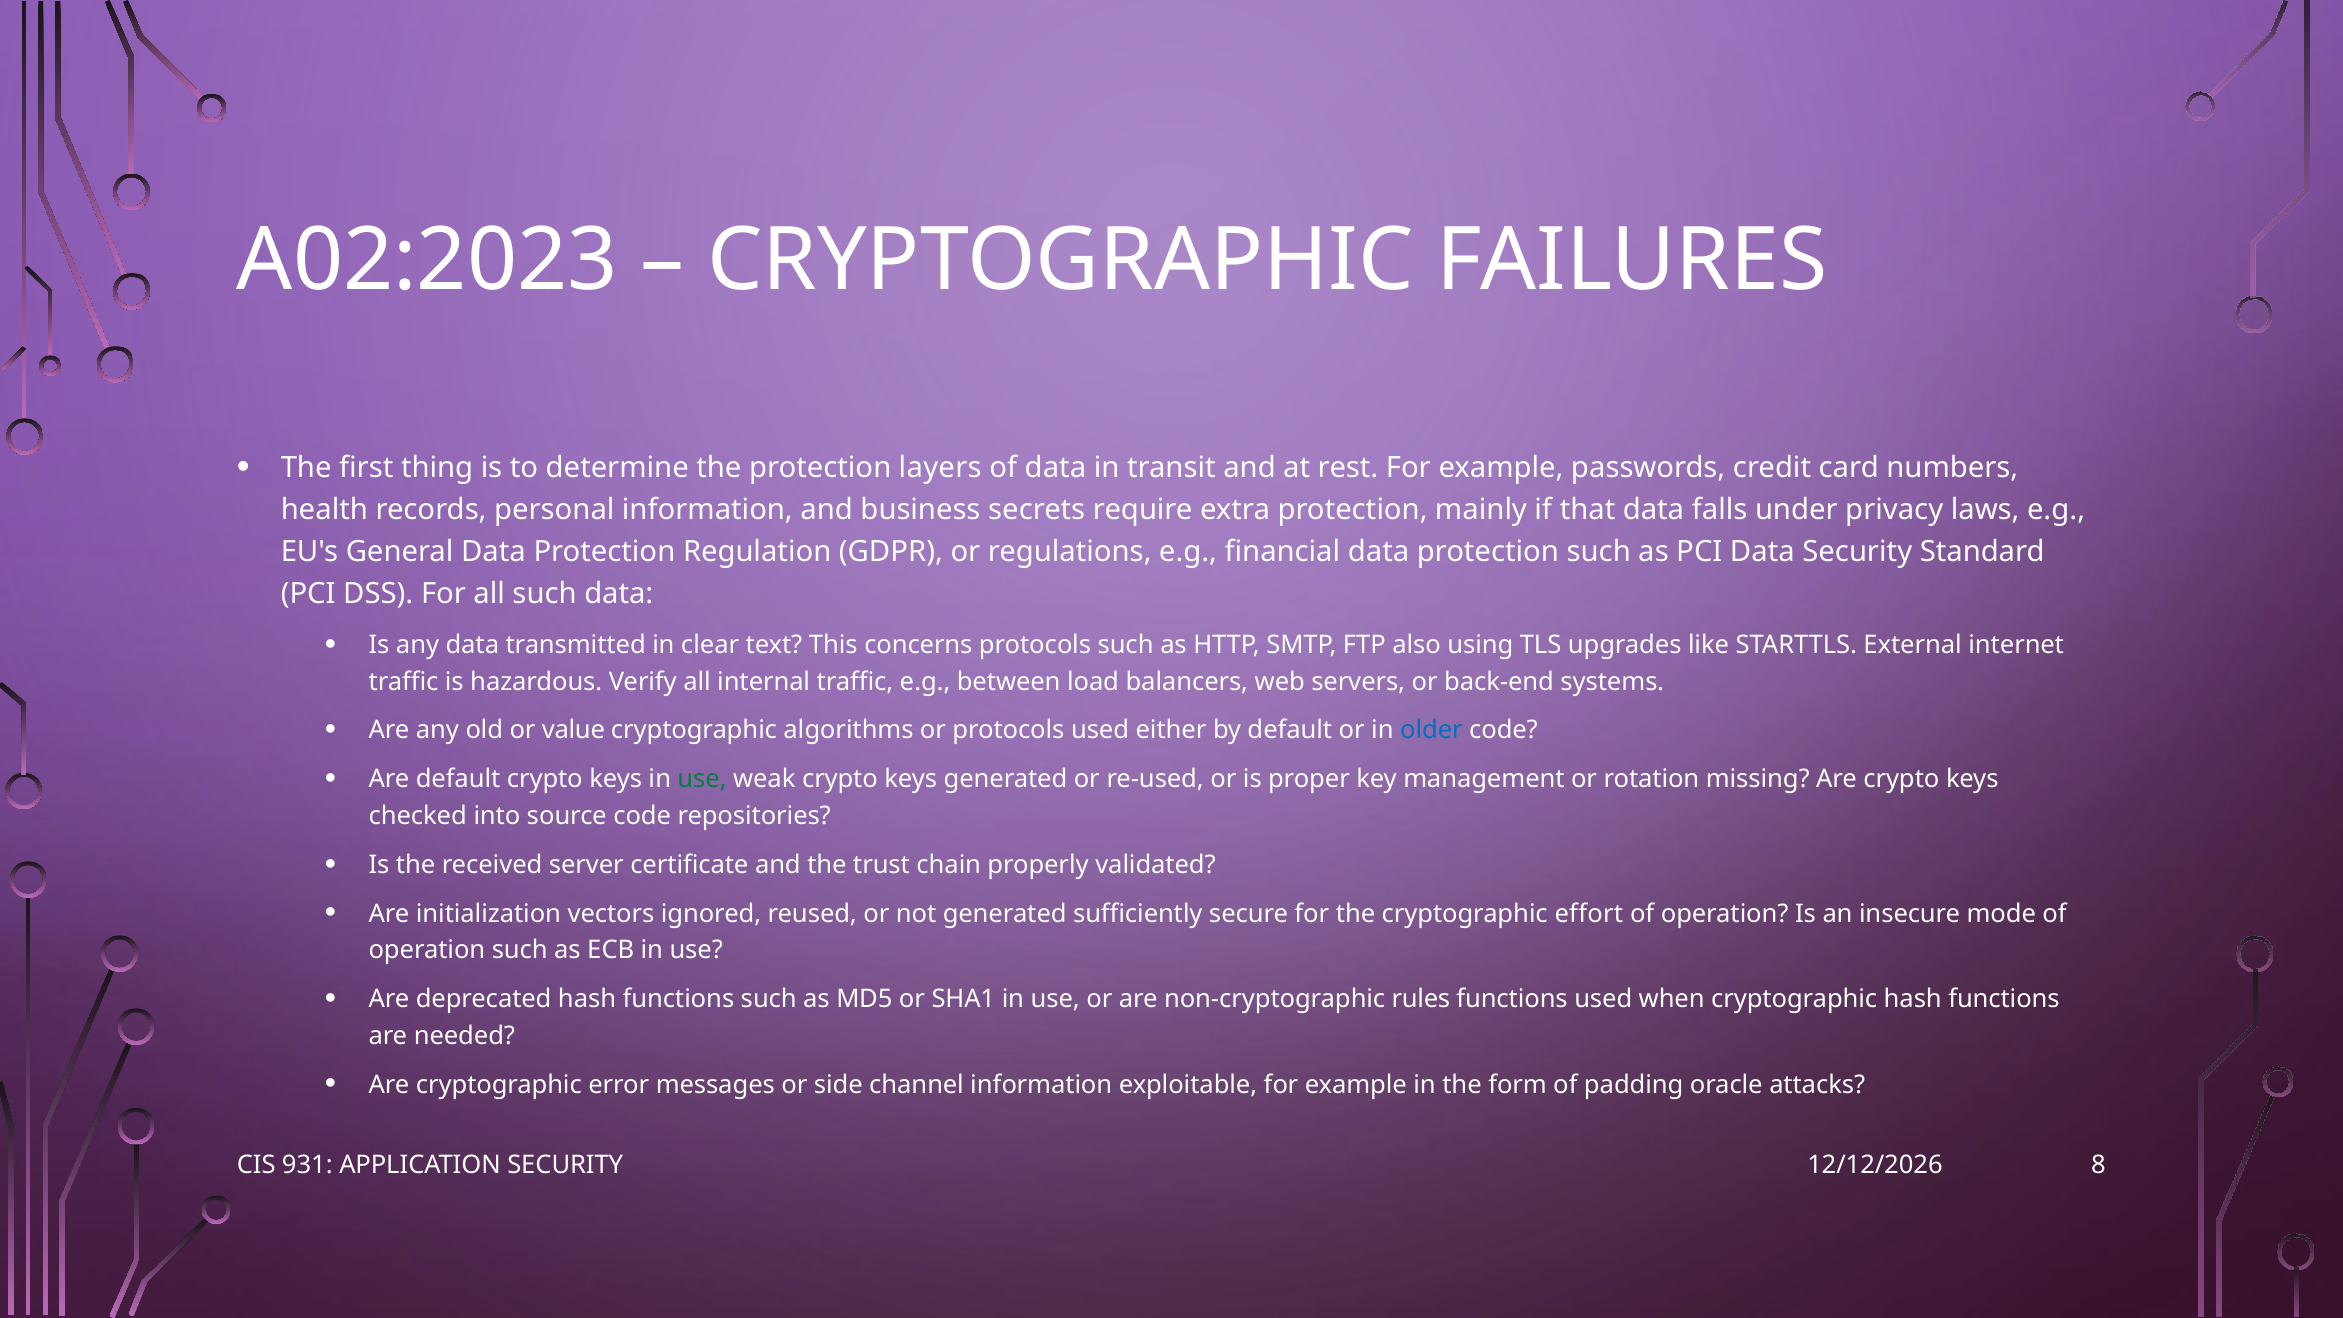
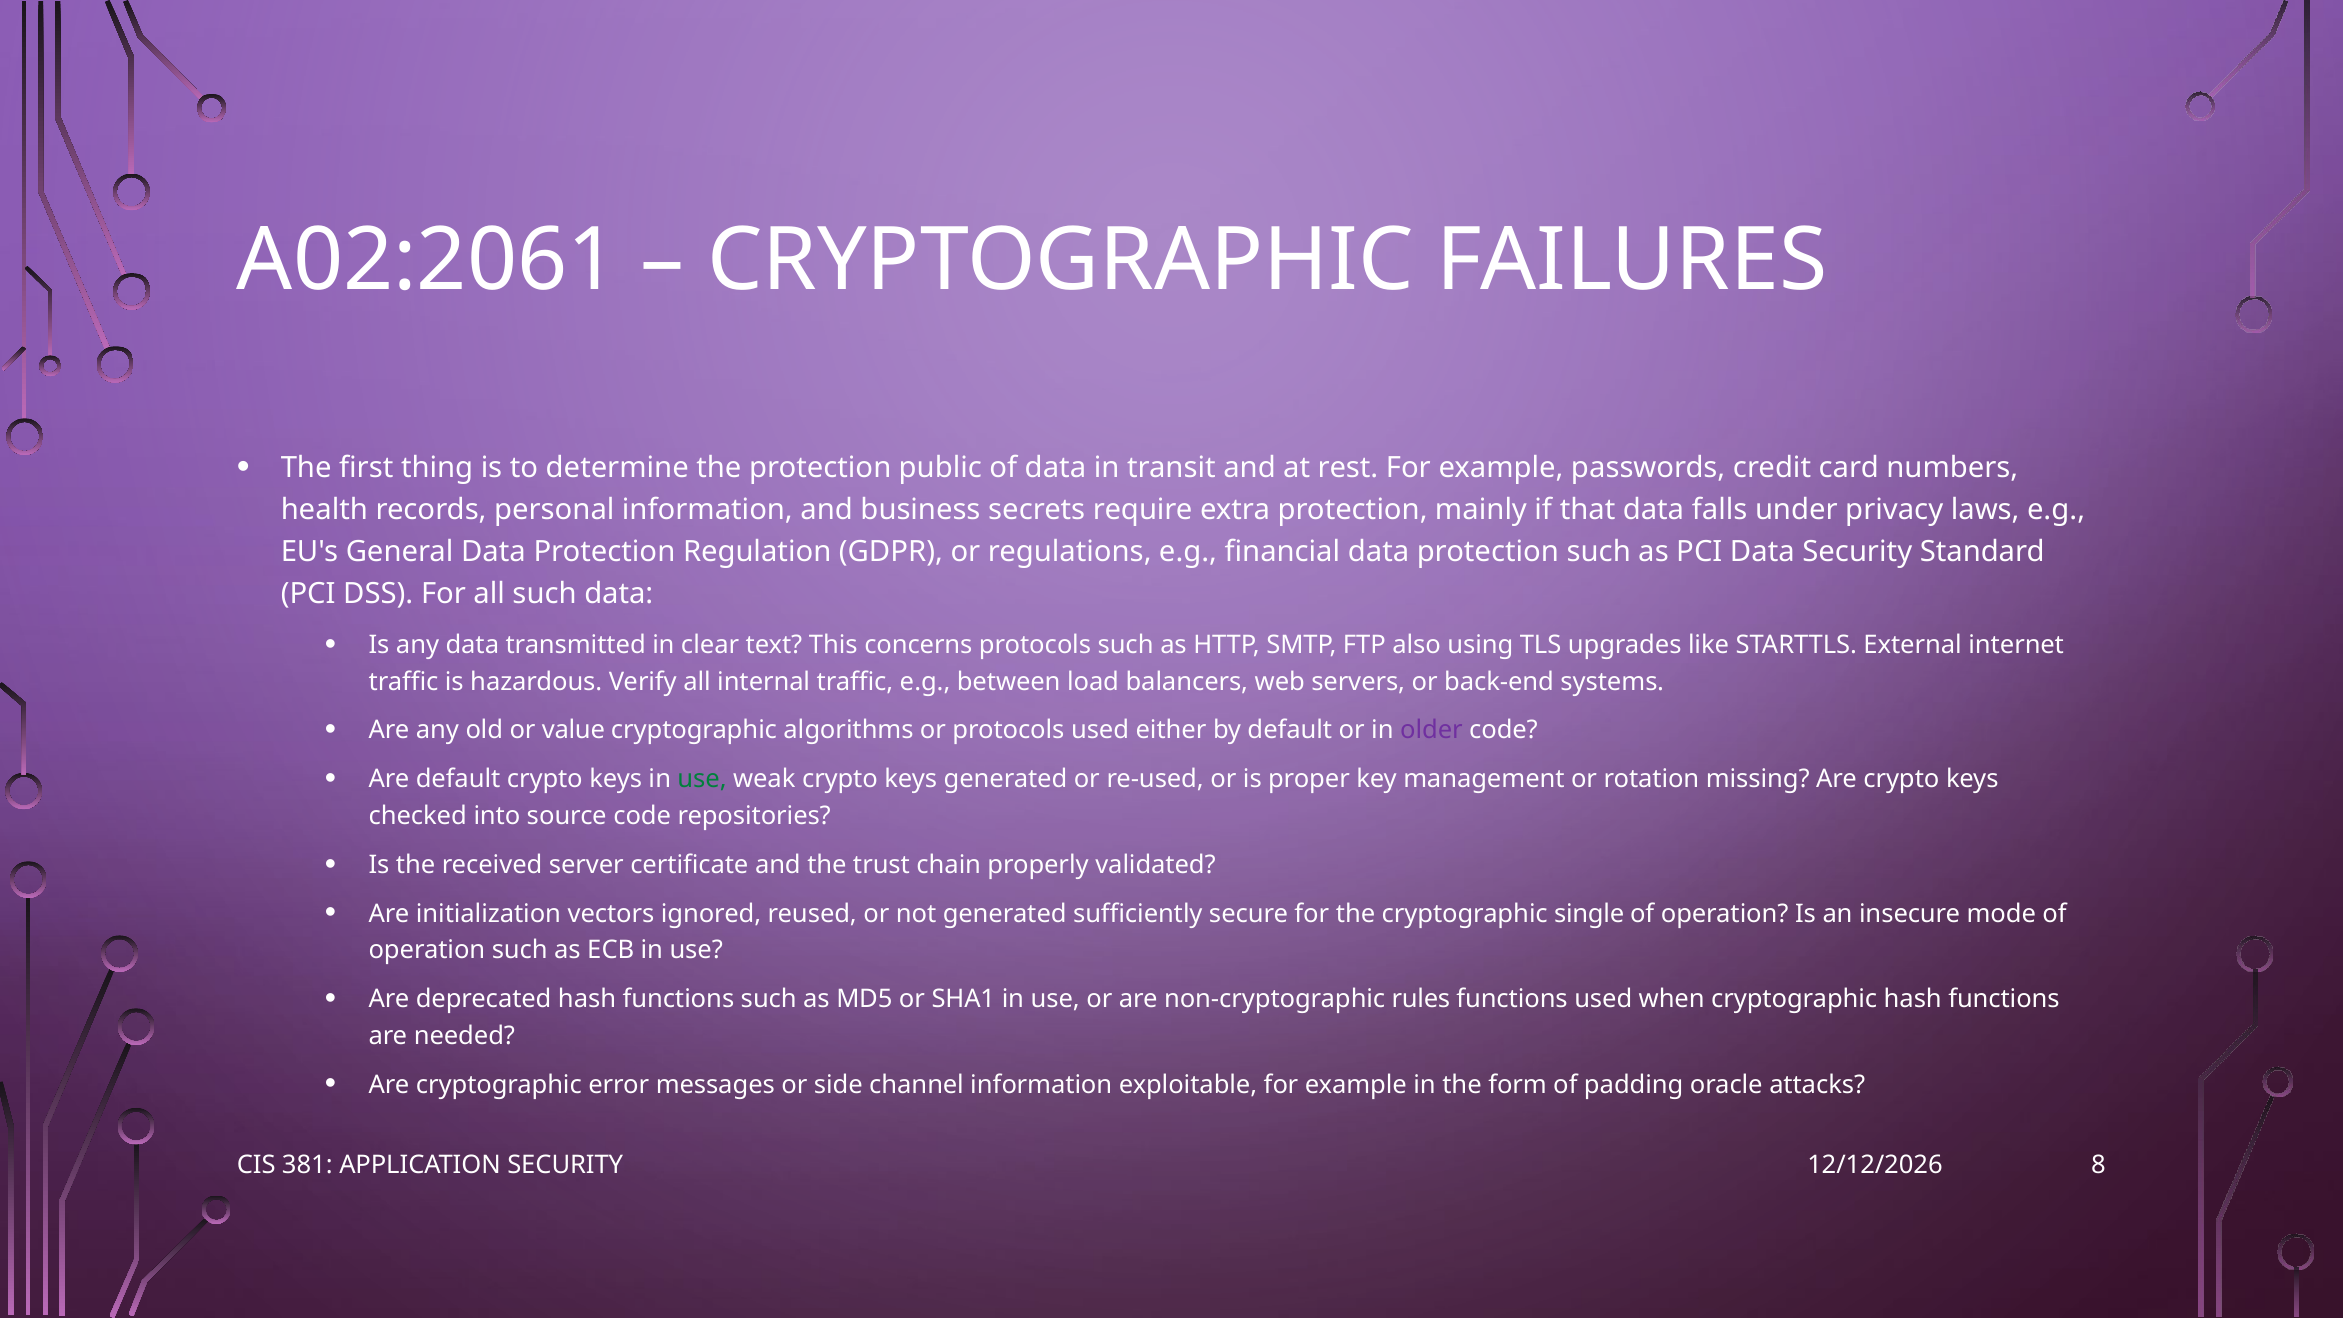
A02:2023: A02:2023 -> A02:2061 (427, 260)
layers: layers -> public (940, 468)
older colour: blue -> purple (1431, 730)
effort: effort -> single (1589, 914)
931: 931 -> 381 (307, 1165)
